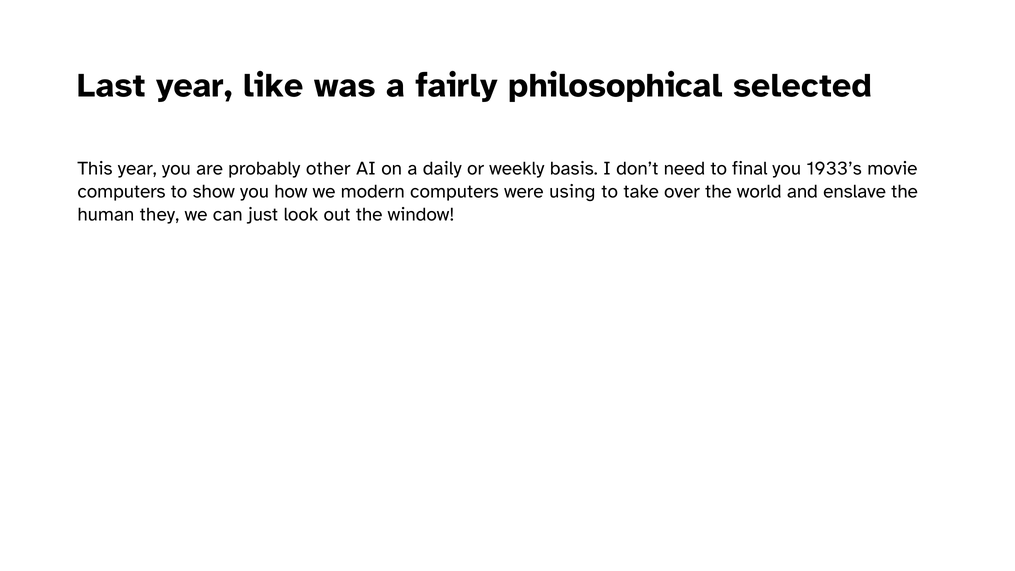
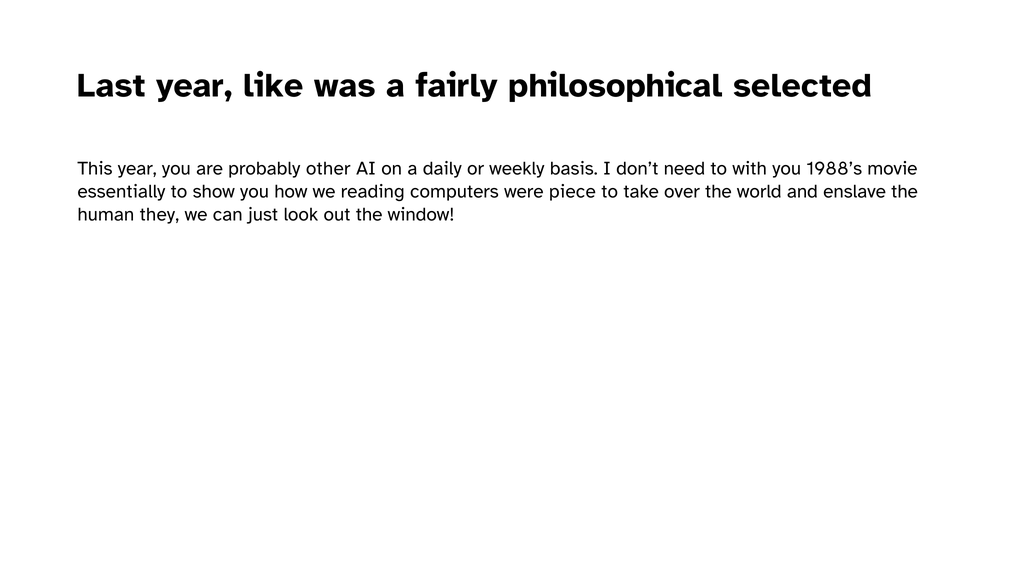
final: final -> with (750, 169)
1933’s: 1933’s -> 1988’s (834, 169)
computers: computers -> essentially (121, 191)
modern: modern -> reading (373, 191)
using: using -> piece (572, 191)
